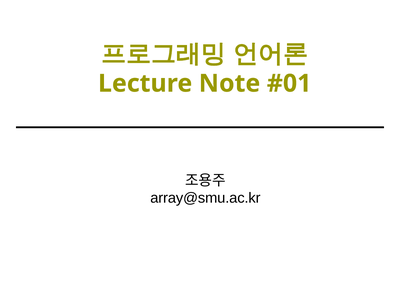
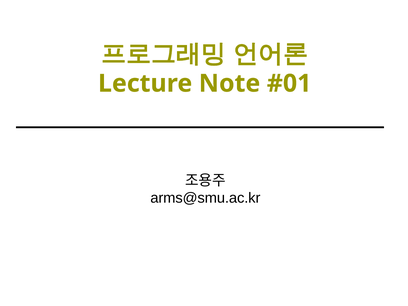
array@smu.ac.kr: array@smu.ac.kr -> arms@smu.ac.kr (205, 198)
